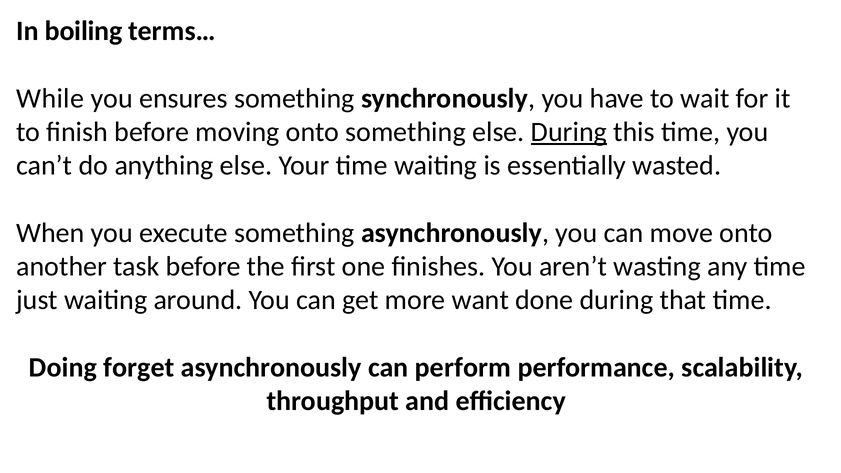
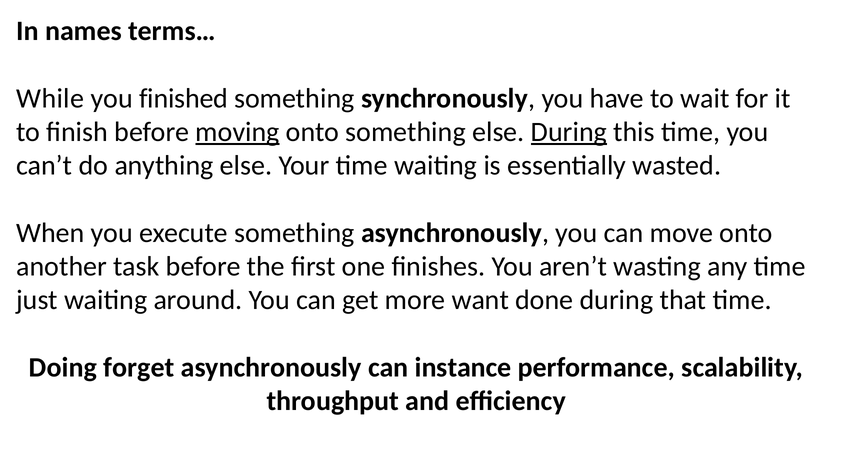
boiling: boiling -> names (83, 31)
ensures: ensures -> finished (184, 98)
moving underline: none -> present (237, 132)
perform: perform -> instance (463, 367)
